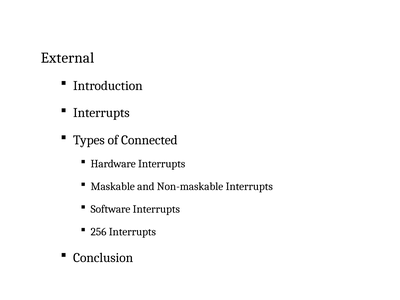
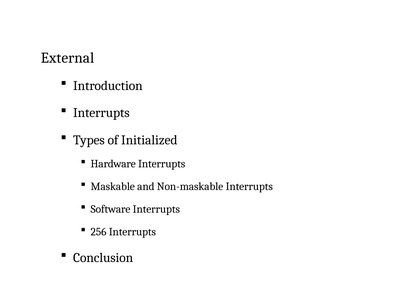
Connected: Connected -> Initialized (149, 140)
